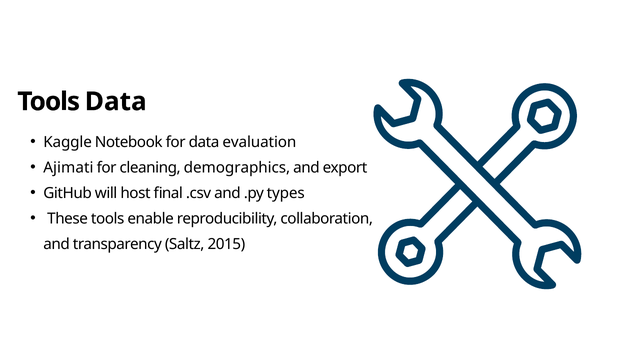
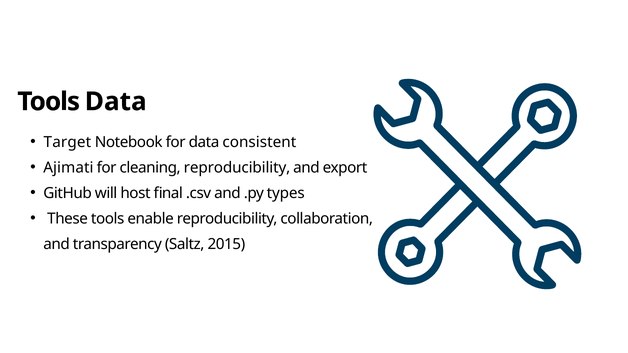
Kaggle: Kaggle -> Target (67, 142)
evaluation: evaluation -> consistent (259, 142)
cleaning demographics: demographics -> reproducibility (237, 168)
